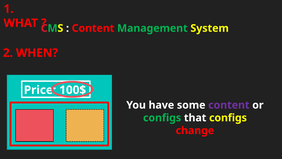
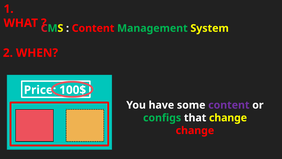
that configs: configs -> change (228, 118)
